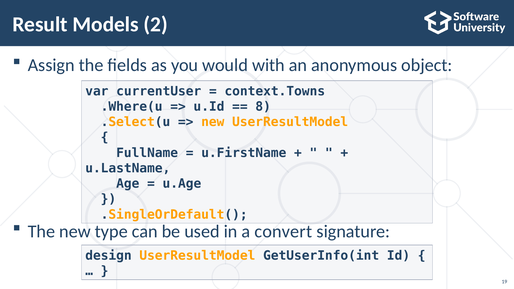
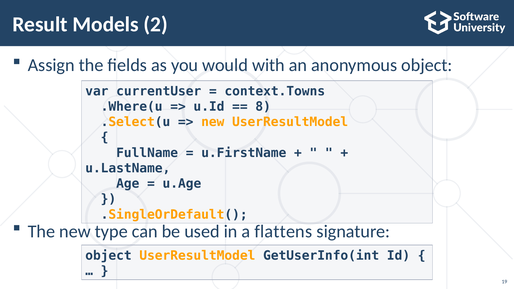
convert: convert -> flattens (283, 232)
design: design -> object (108, 256)
